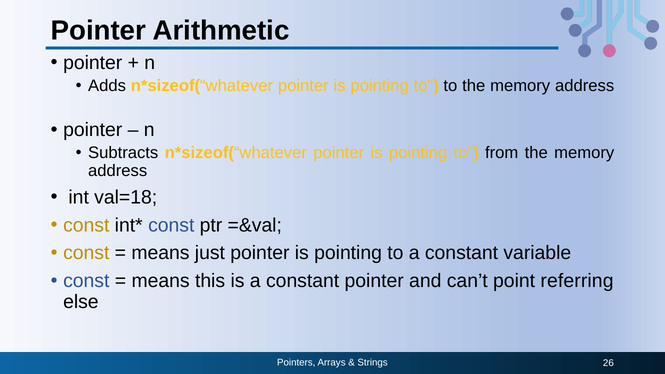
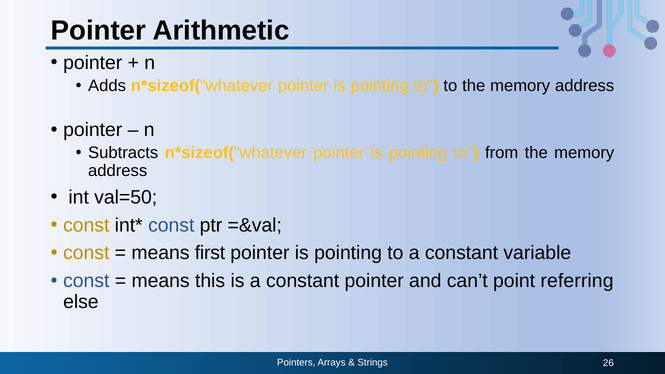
val=18: val=18 -> val=50 (126, 197)
just: just -> first (210, 253)
